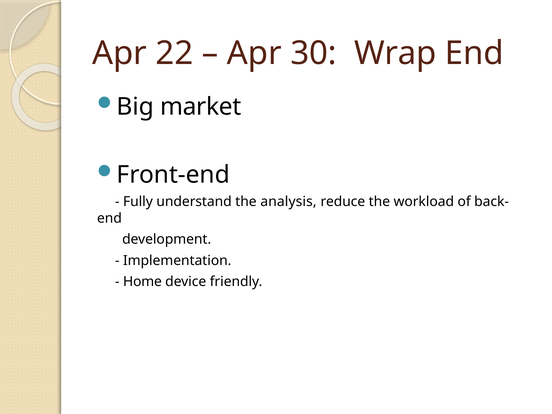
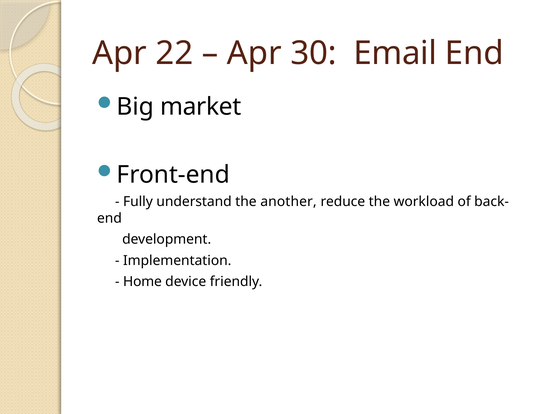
Wrap: Wrap -> Email (395, 53)
analysis: analysis -> another (288, 202)
